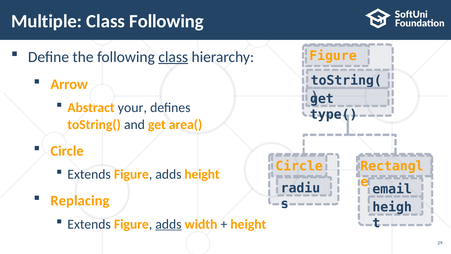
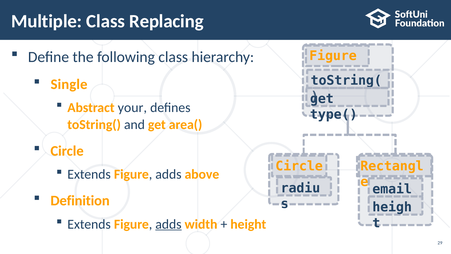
Class Following: Following -> Replacing (166, 21)
class underline: present -> none (173, 57)
Arrow: Arrow -> Single (69, 84)
adds height: height -> above (202, 174)
Replacing: Replacing -> Definition (80, 201)
